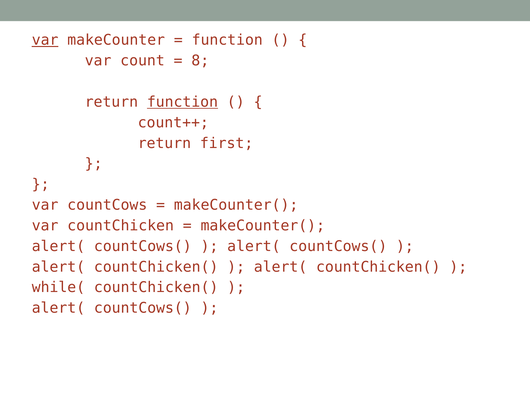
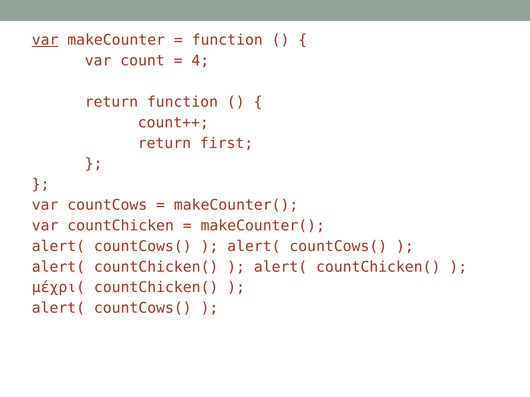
8: 8 -> 4 (200, 61)
function underline: present -> none (182, 102)
while(: while( -> μέχρι( (58, 288)
